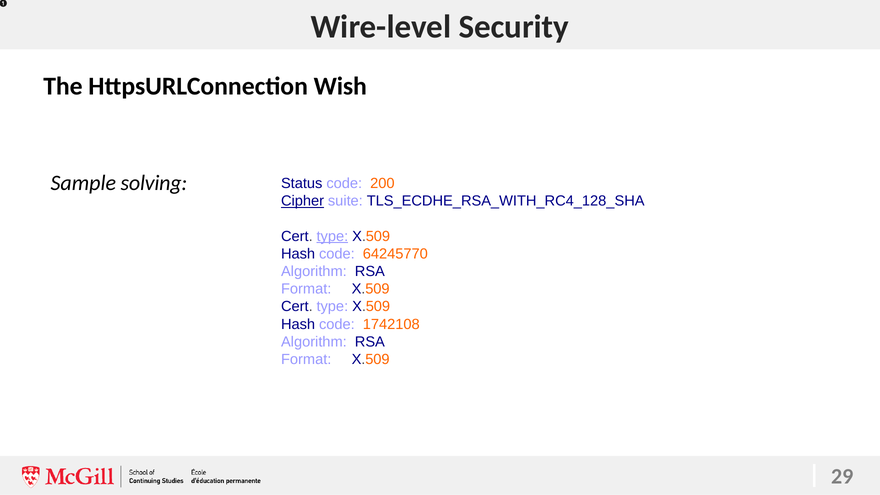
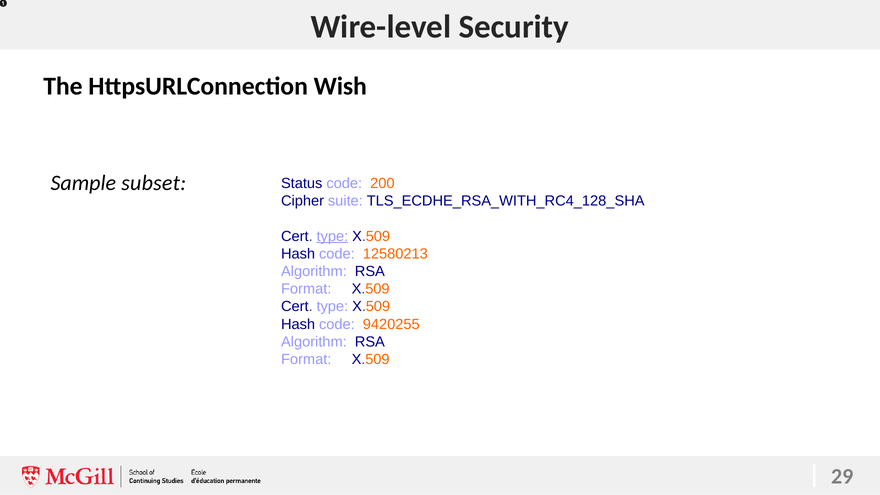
solving: solving -> subset (154, 183)
Cipher underline: present -> none (303, 201)
64245770: 64245770 -> 12580213 (395, 254)
1742108: 1742108 -> 9420255 (391, 324)
